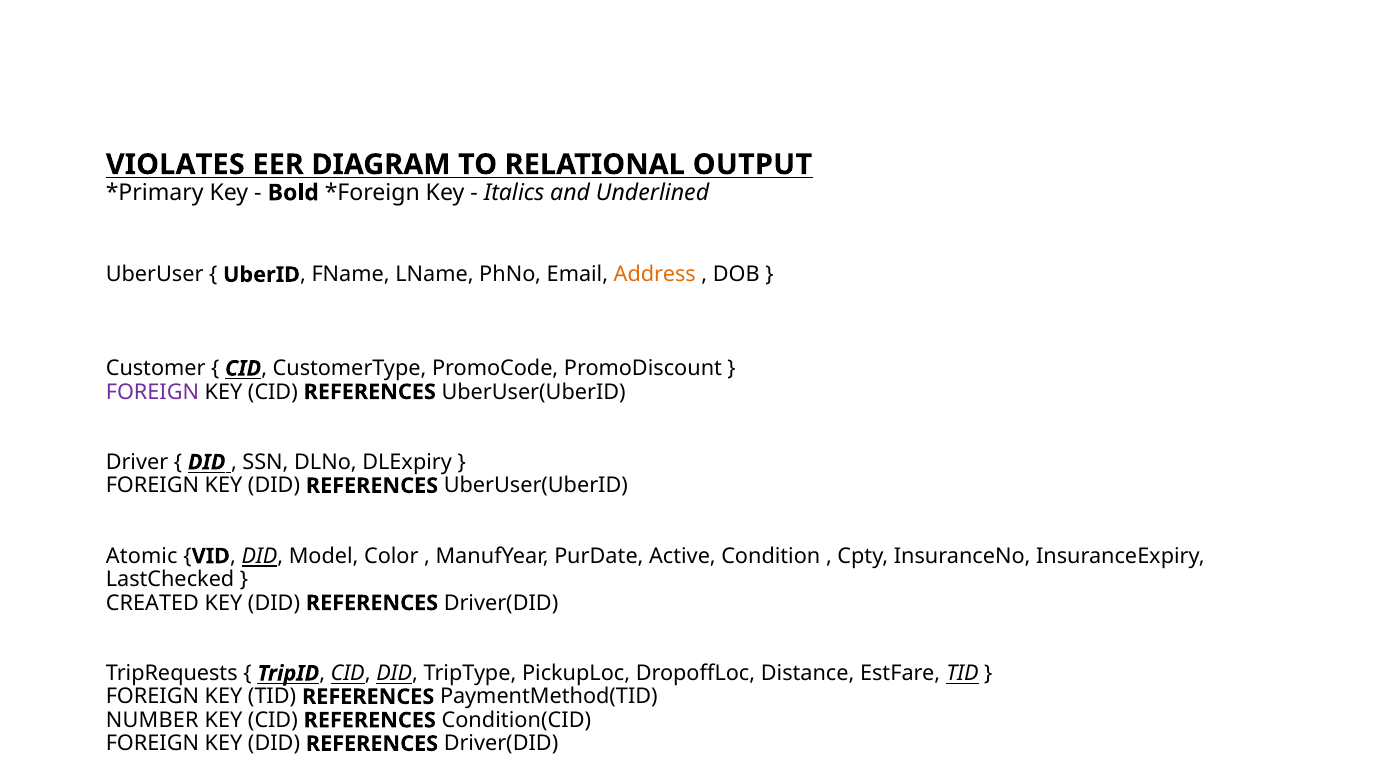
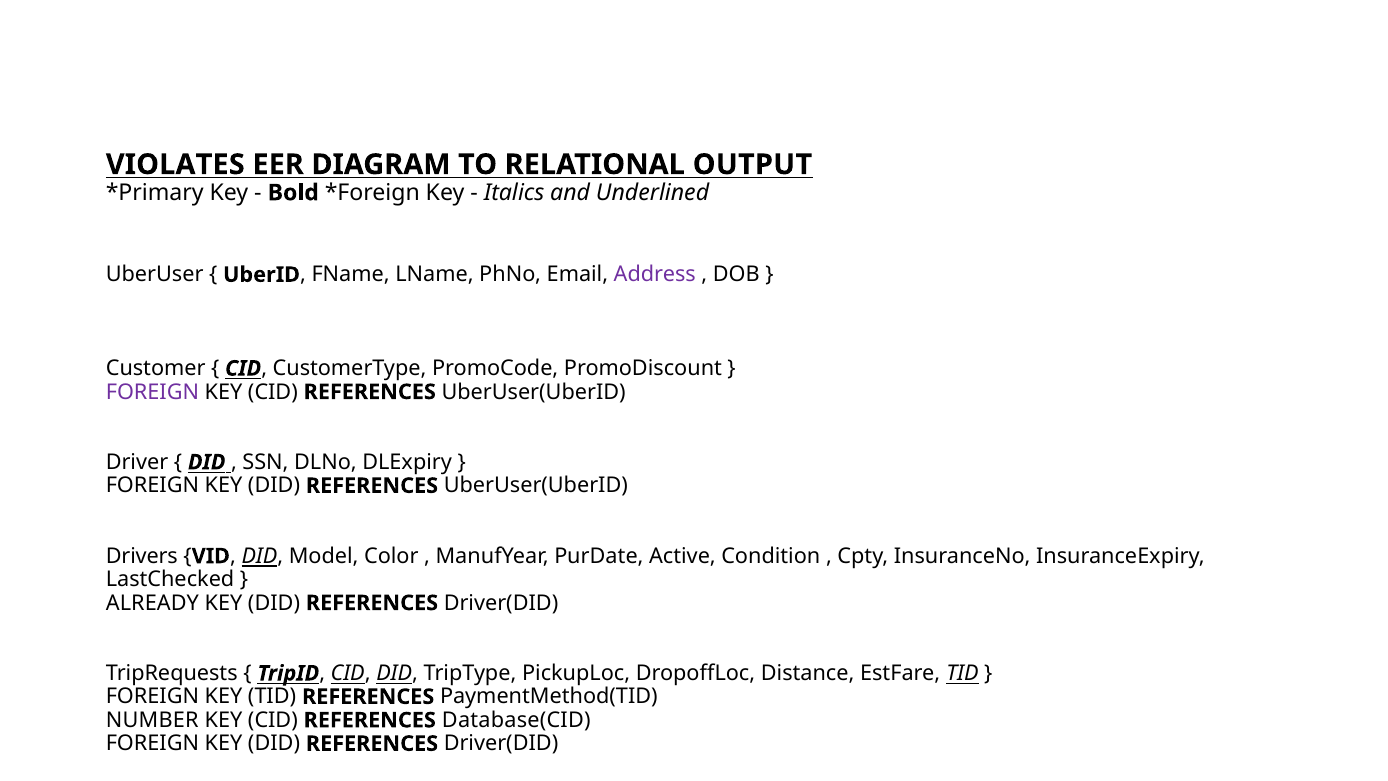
Address colour: orange -> purple (655, 275)
Atomic: Atomic -> Drivers (142, 556)
CREATED: CREATED -> ALREADY (152, 603)
Condition(CID: Condition(CID -> Database(CID (516, 720)
